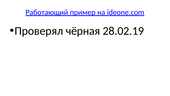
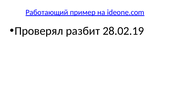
чёрная: чёрная -> разбит (83, 31)
